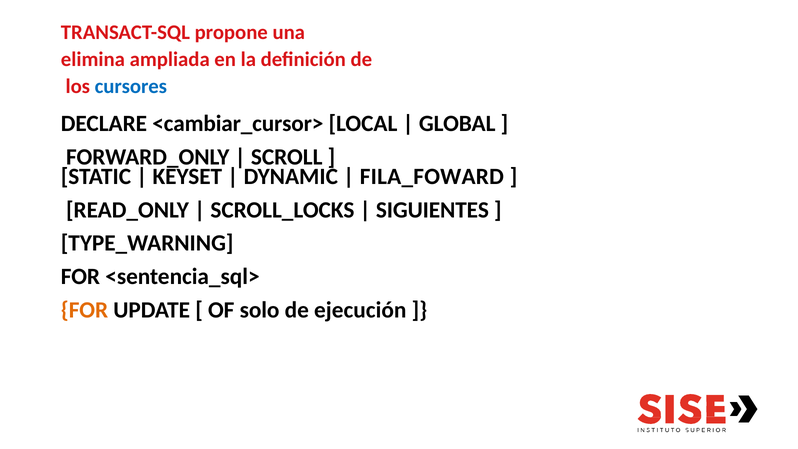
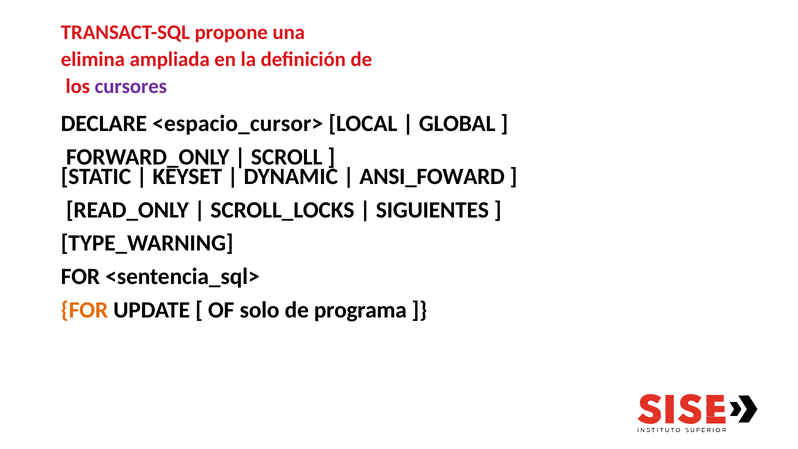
cursores colour: blue -> purple (131, 86)
<cambiar_cursor>: <cambiar_cursor> -> <espacio_cursor> (238, 123)
FILA_FOWARD: FILA_FOWARD -> ANSI_FOWARD (432, 177)
ejecución: ejecución -> programa (360, 310)
